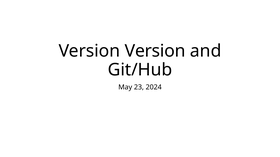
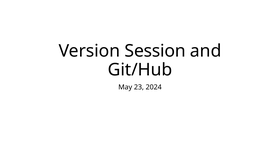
Version Version: Version -> Session (155, 51)
